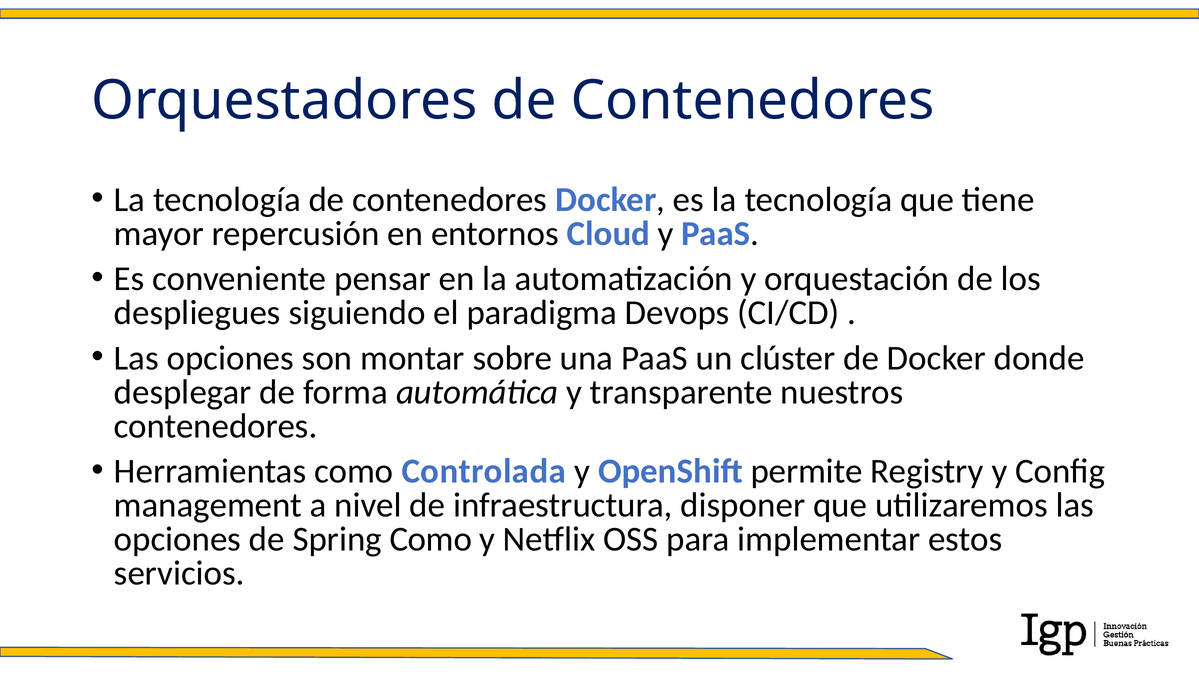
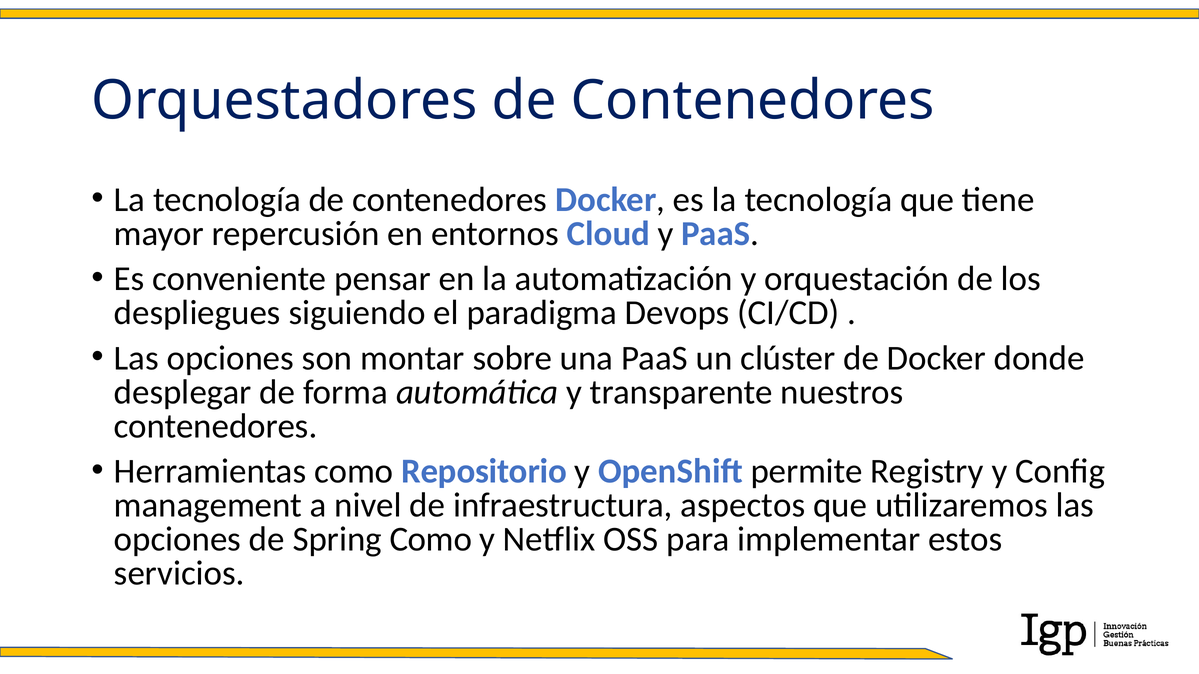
Controlada: Controlada -> Repositorio (484, 472)
disponer: disponer -> aspectos (743, 506)
